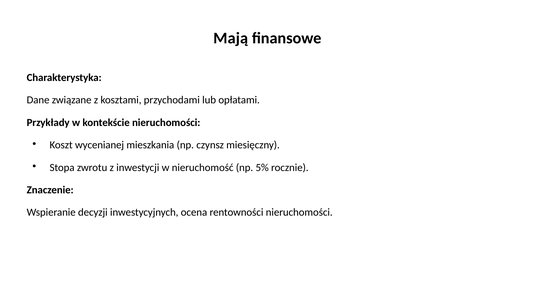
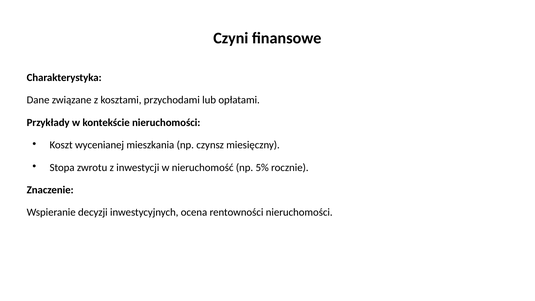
Mają: Mają -> Czyni (231, 38)
